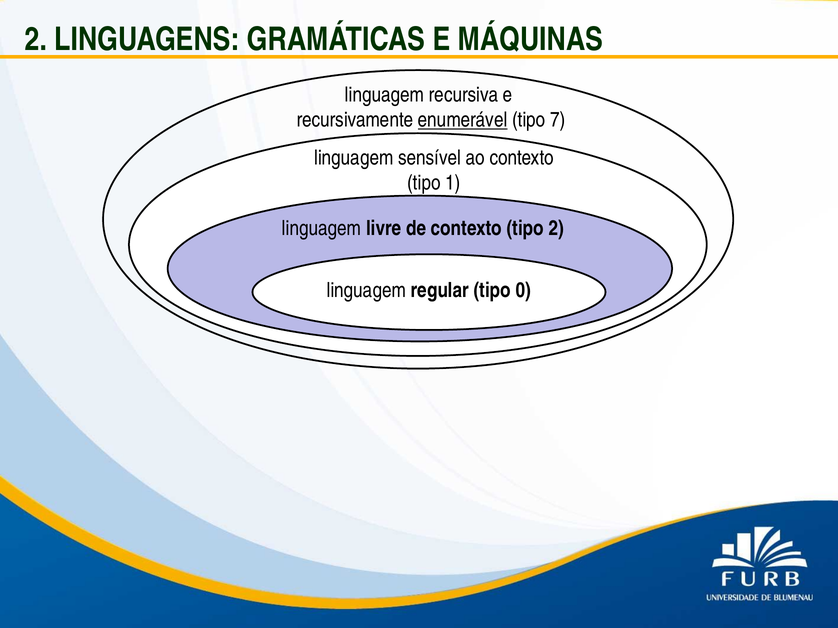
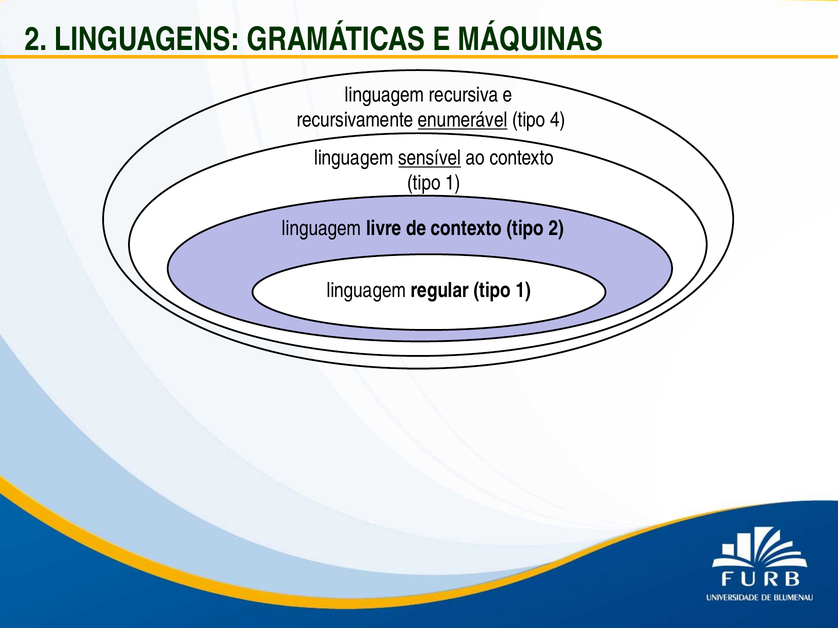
7: 7 -> 4 (558, 120)
sensível underline: none -> present (430, 158)
regular tipo 0: 0 -> 1 (523, 291)
